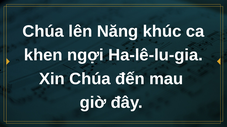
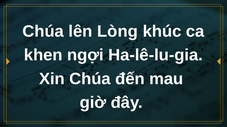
Năng: Năng -> Lòng (117, 32)
